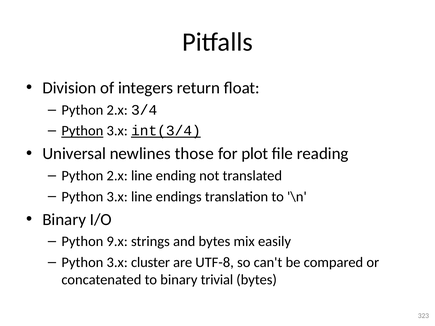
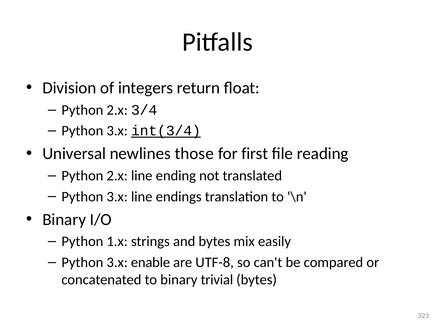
Python underline: present -> none (82, 131)
plot: plot -> first (255, 154)
9.x: 9.x -> 1.x (117, 242)
cluster: cluster -> enable (150, 262)
